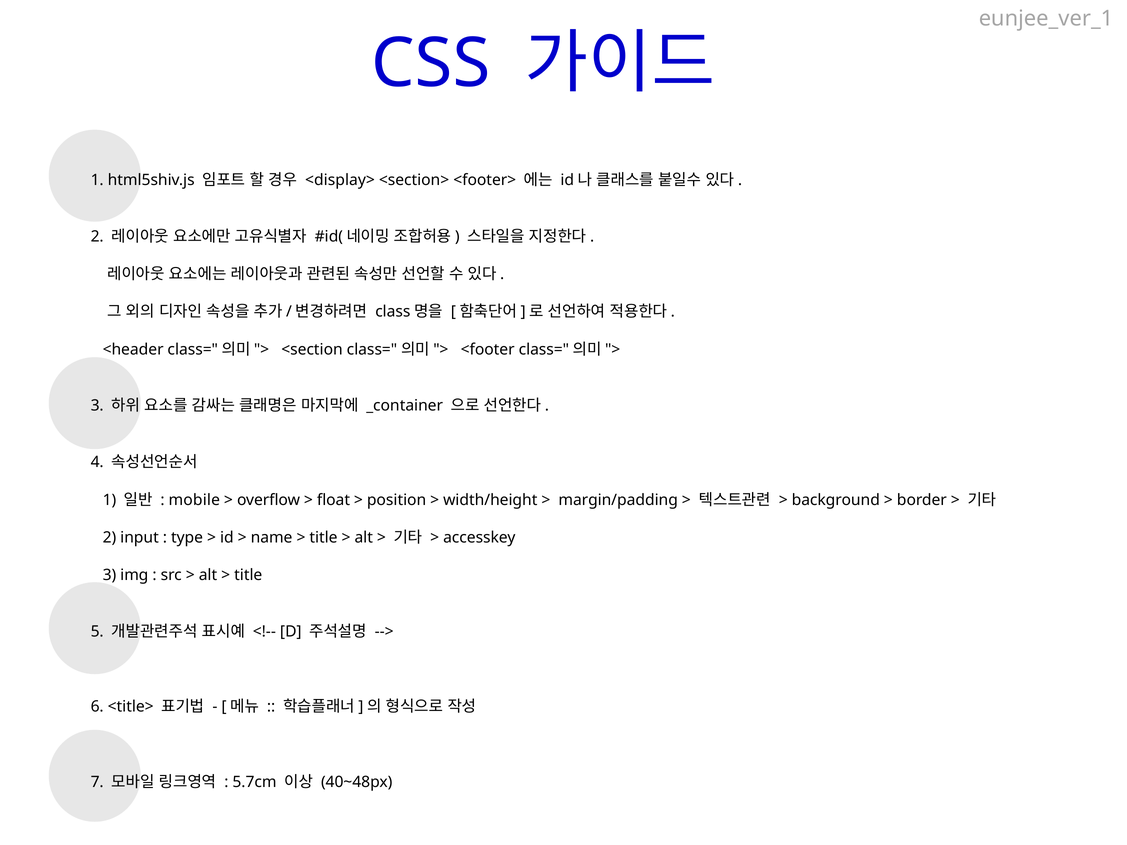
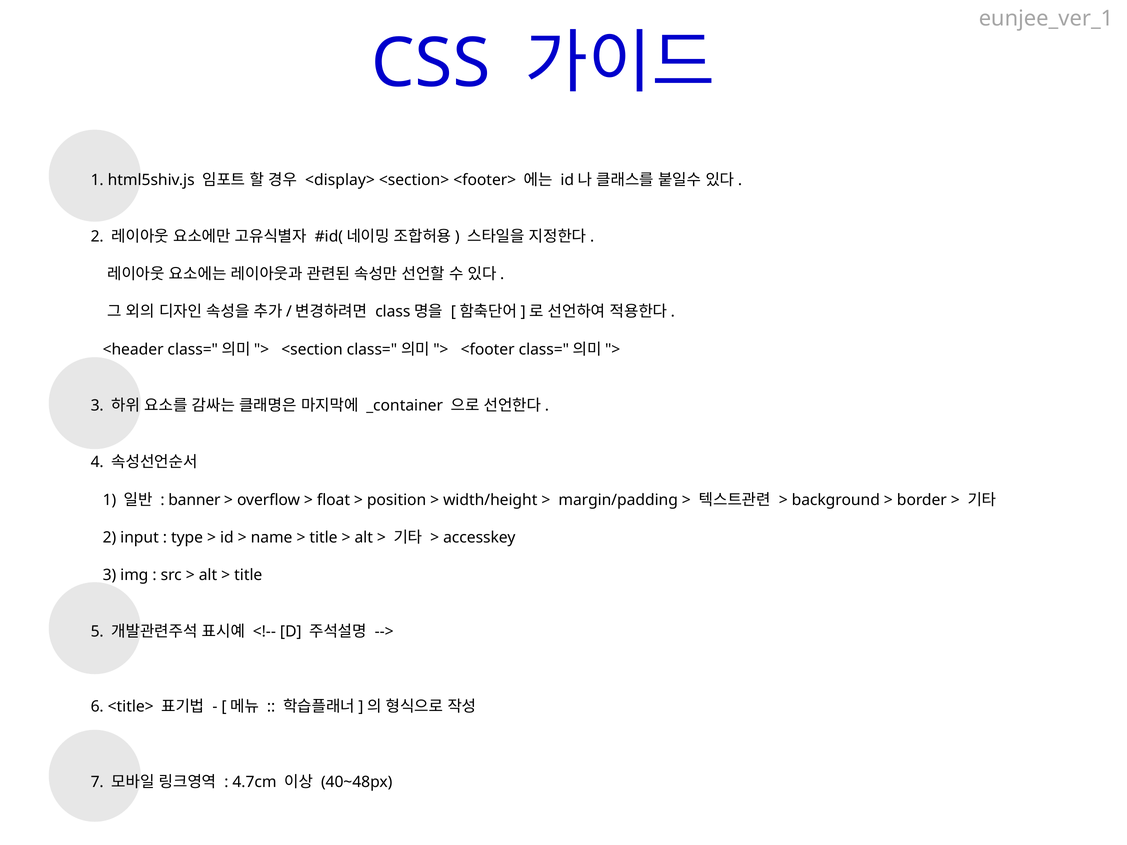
mobile: mobile -> banner (194, 500)
5.7cm: 5.7cm -> 4.7cm (254, 782)
